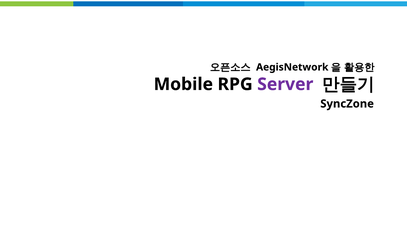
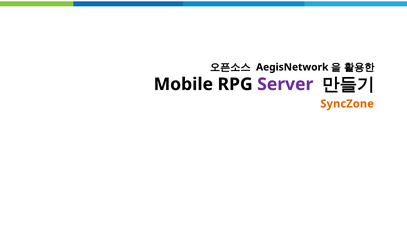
SyncZone colour: black -> orange (347, 104)
